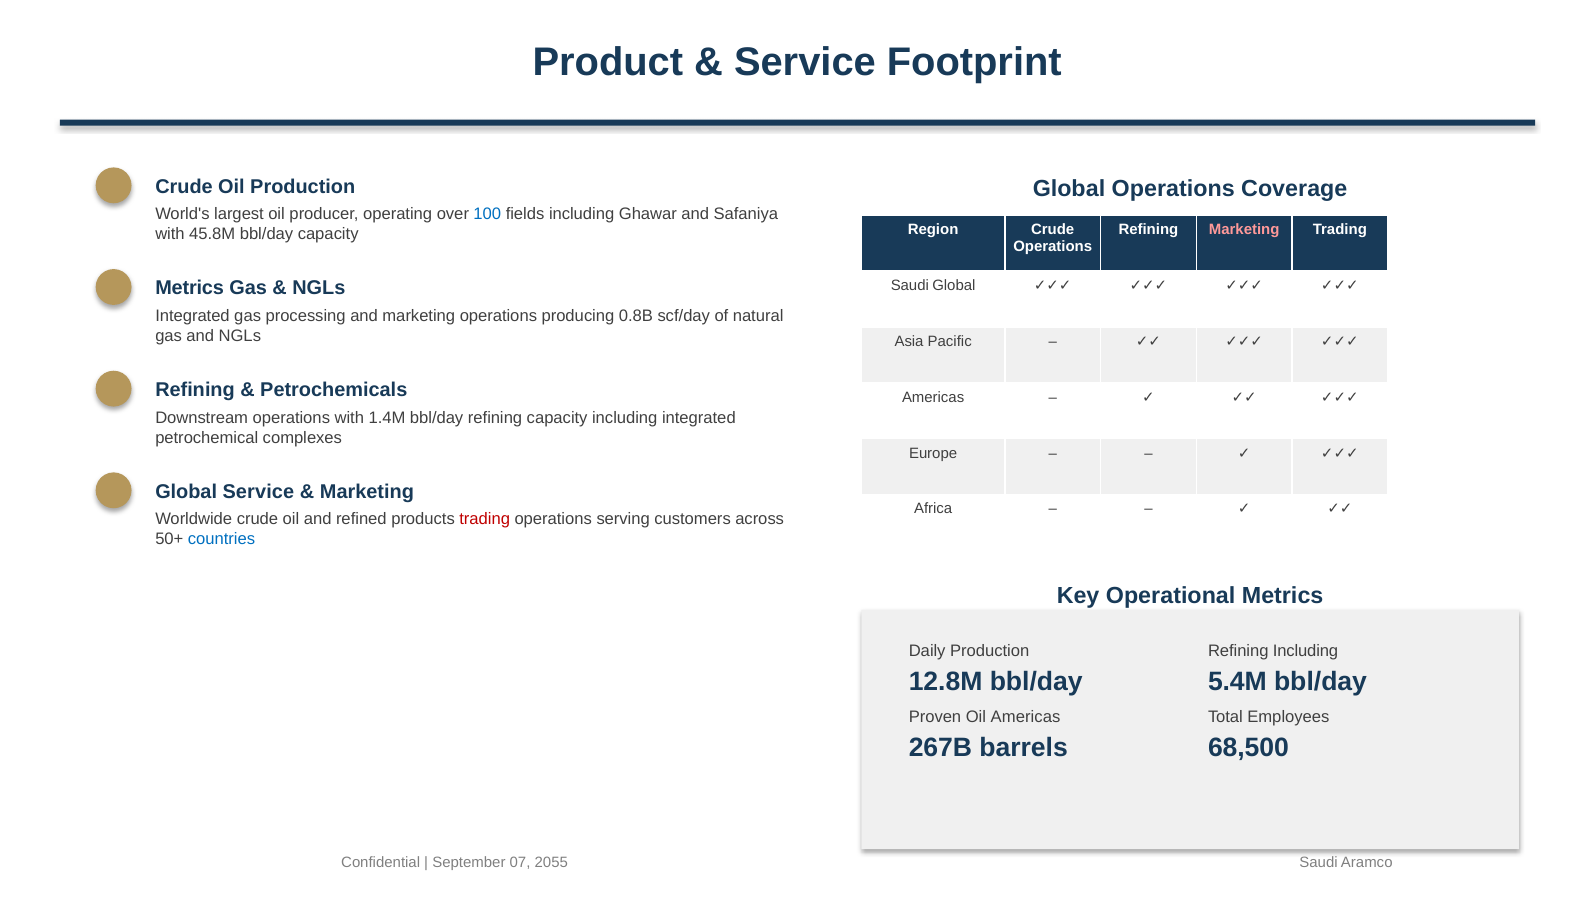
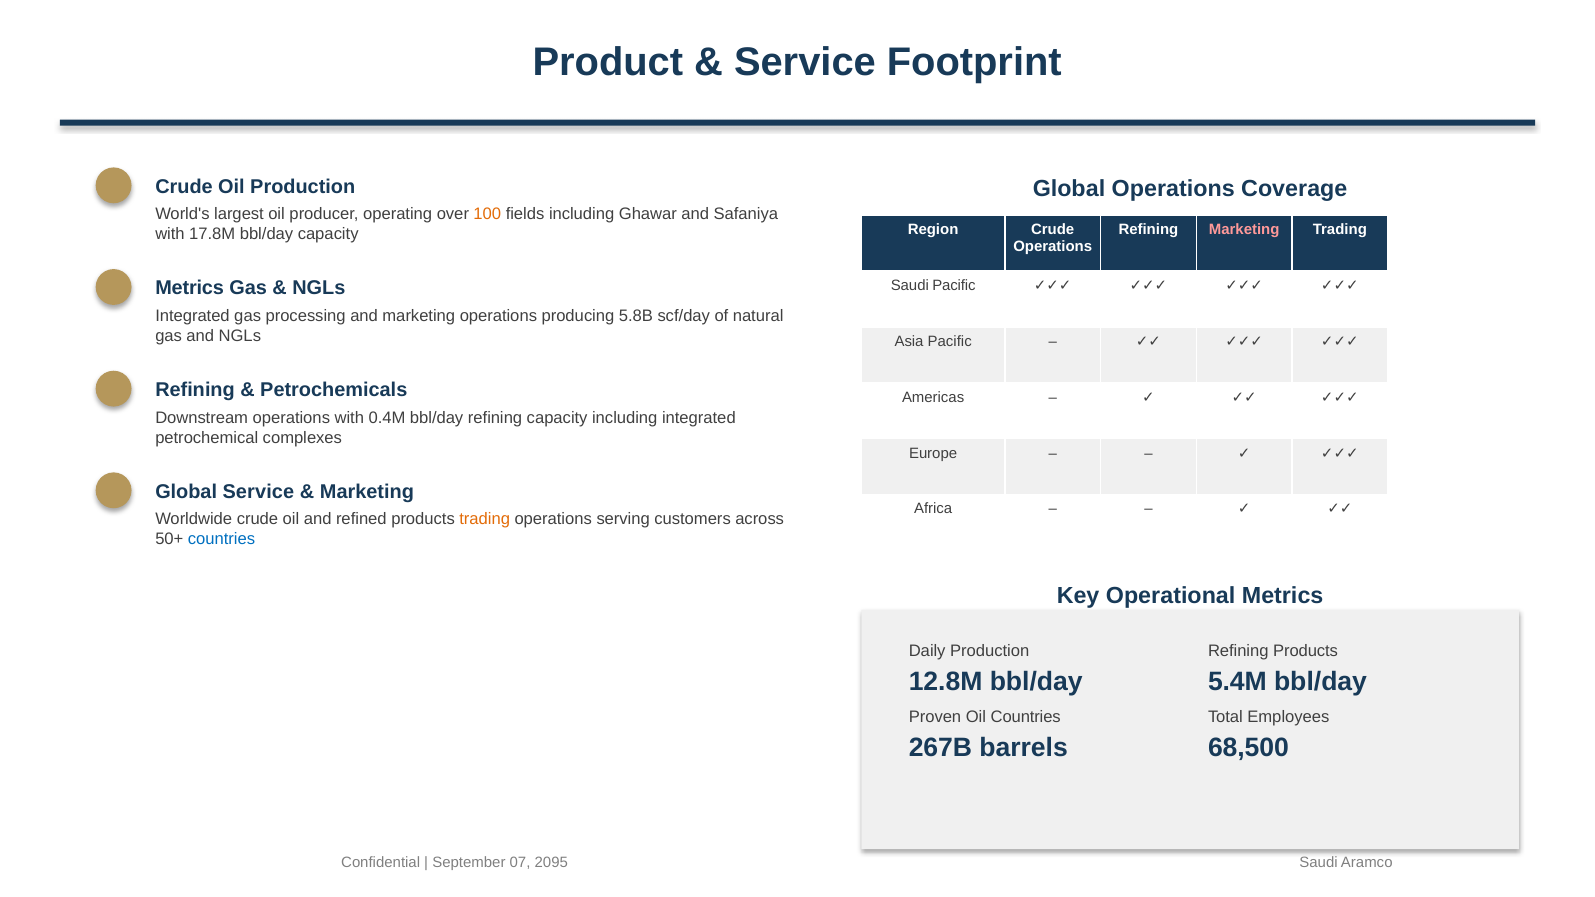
100 colour: blue -> orange (487, 214)
45.8M: 45.8M -> 17.8M (212, 234)
Saudi Global: Global -> Pacific (954, 286)
0.8B: 0.8B -> 5.8B (636, 316)
1.4M: 1.4M -> 0.4M (387, 418)
trading colour: red -> orange (485, 519)
Refining Including: Including -> Products (1306, 651)
Oil Americas: Americas -> Countries (1026, 717)
2055: 2055 -> 2095 (551, 862)
